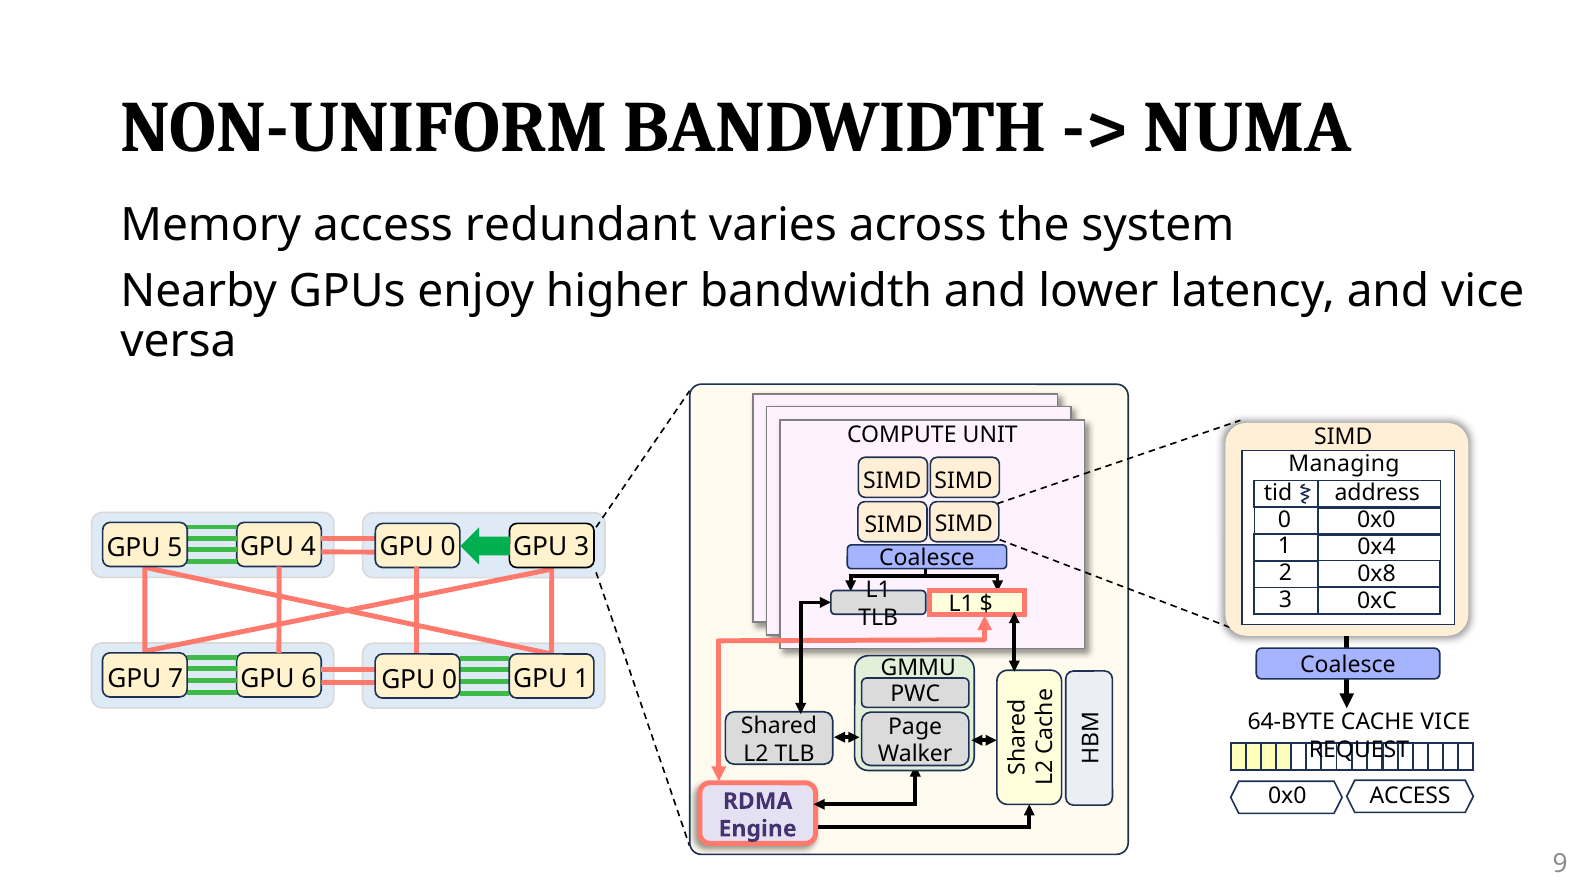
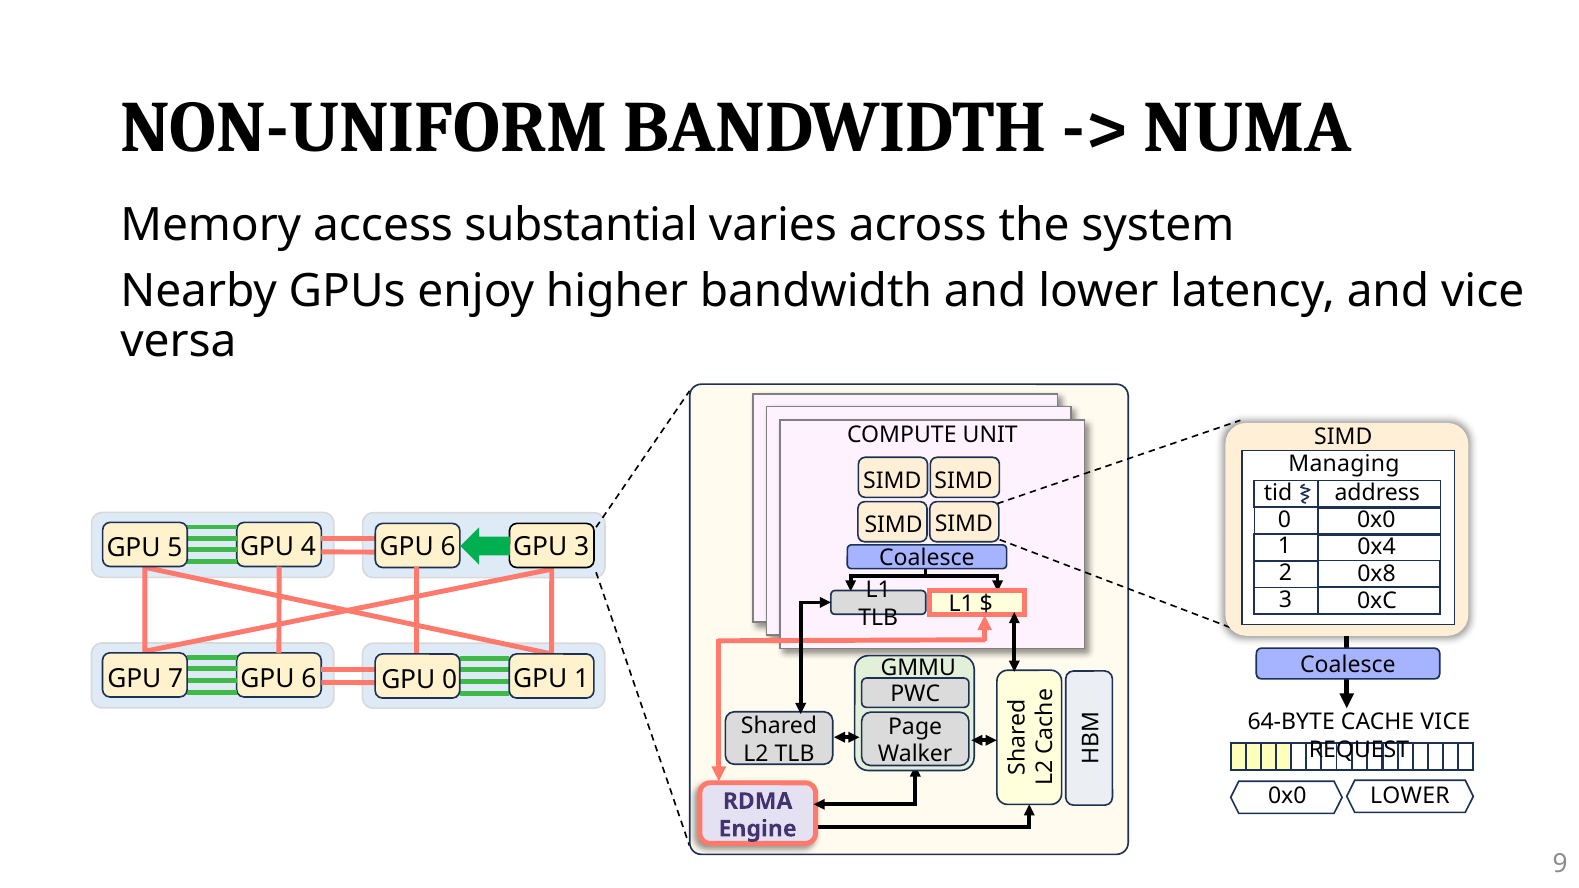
redundant: redundant -> substantial (581, 225)
0: 0 -> 6 (448, 547)
0x0 ACCESS: ACCESS -> LOWER (1410, 796)
